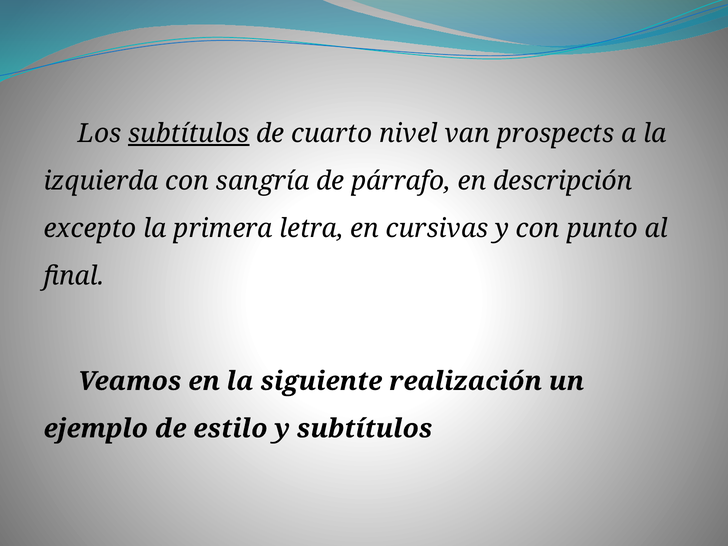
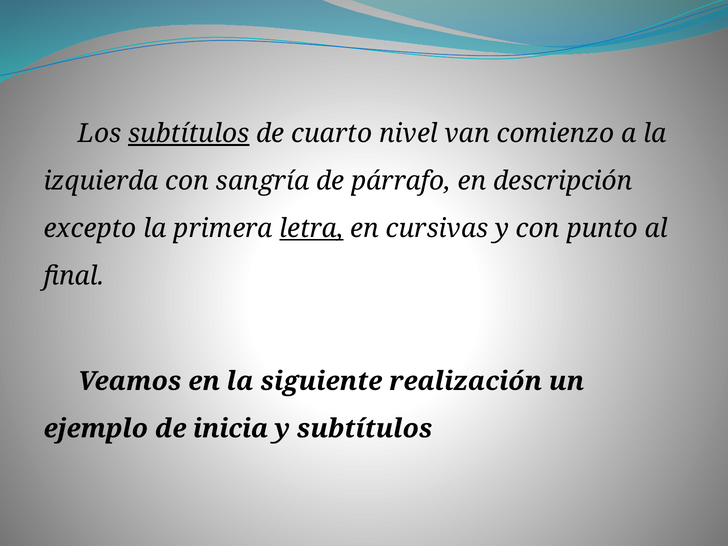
prospects: prospects -> comienzo (555, 134)
letra underline: none -> present (311, 229)
estilo: estilo -> inicia (231, 429)
